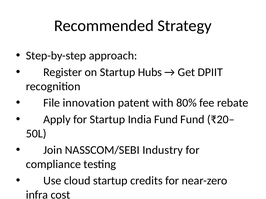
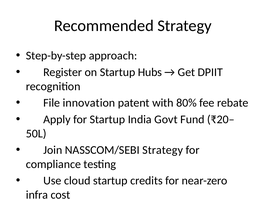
India Fund: Fund -> Govt (166, 120)
NASSCOM/SEBI Industry: Industry -> Strategy (163, 150)
